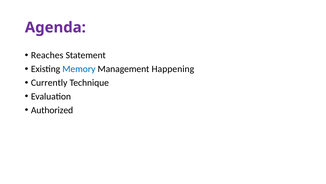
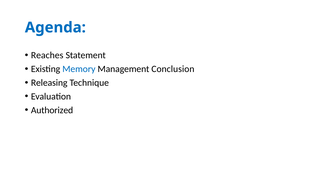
Agenda colour: purple -> blue (55, 27)
Happening: Happening -> Conclusion (173, 69)
Currently: Currently -> Releasing (49, 82)
